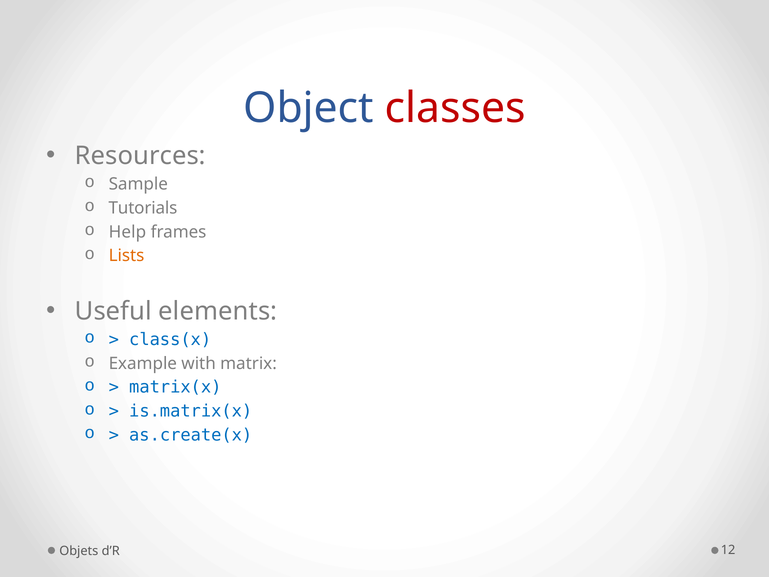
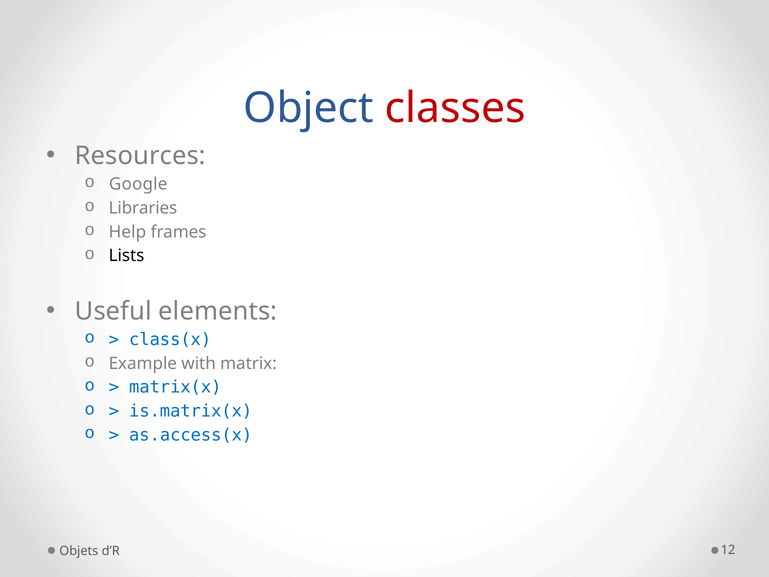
Sample: Sample -> Google (138, 184)
Tutorials: Tutorials -> Libraries (143, 208)
Lists colour: orange -> black (126, 256)
as.create(x: as.create(x -> as.access(x (191, 435)
